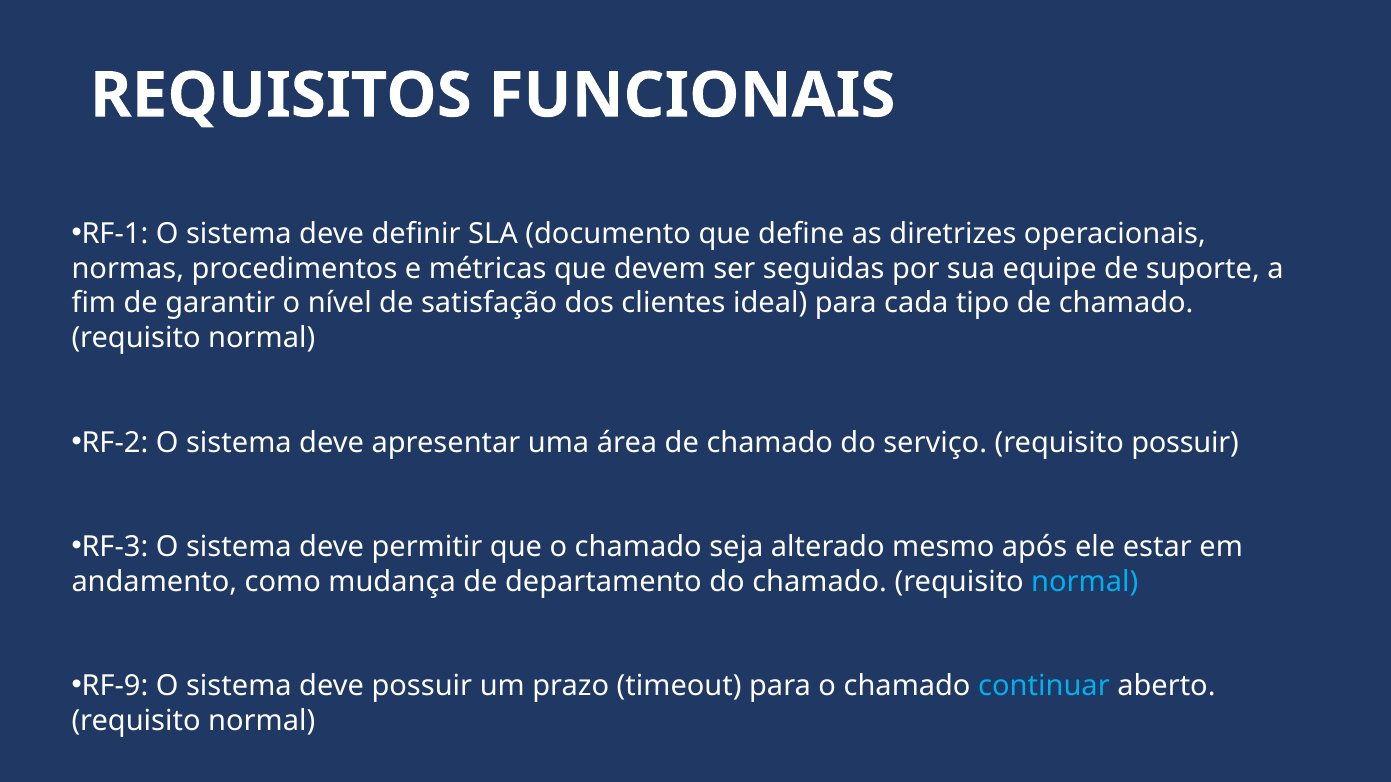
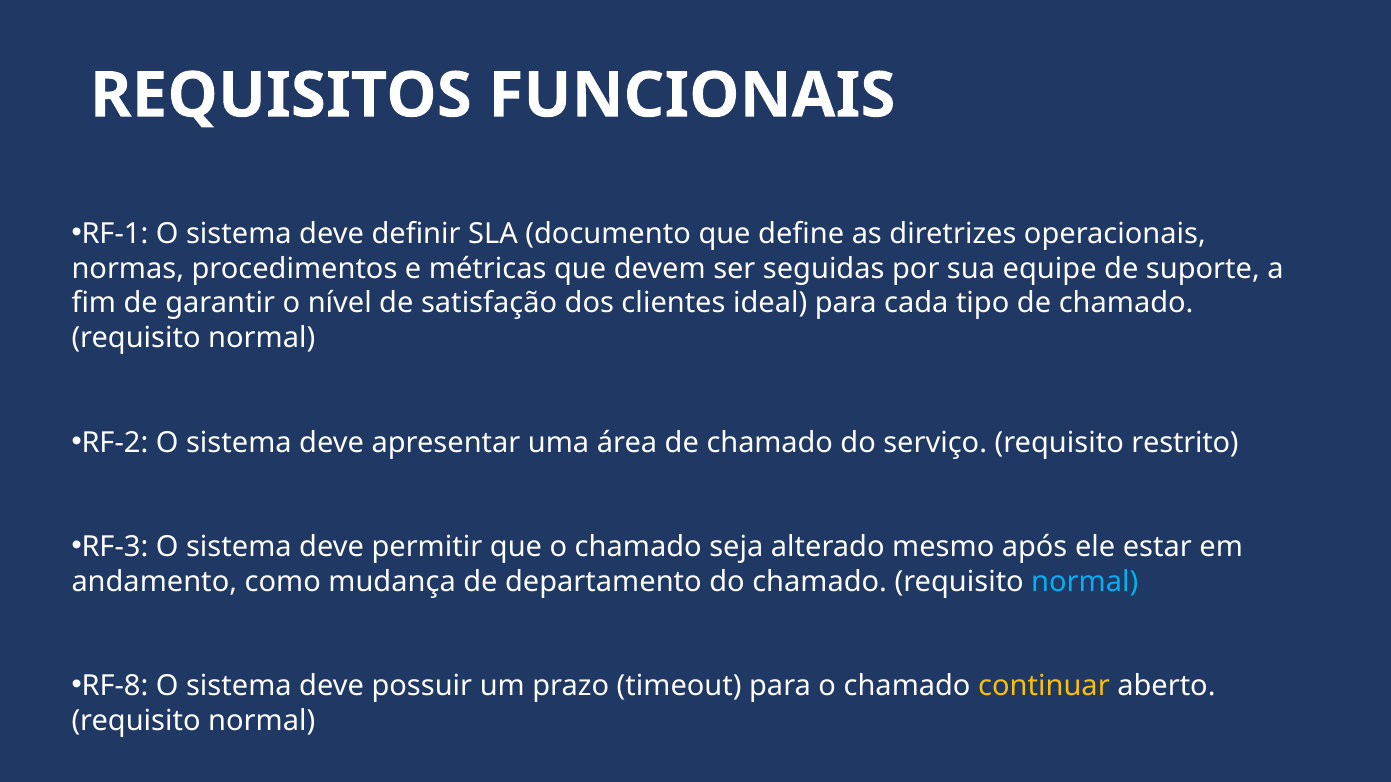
requisito possuir: possuir -> restrito (1185, 443)
RF-9: RF-9 -> RF-8 (115, 686)
continuar colour: light blue -> yellow (1044, 686)
